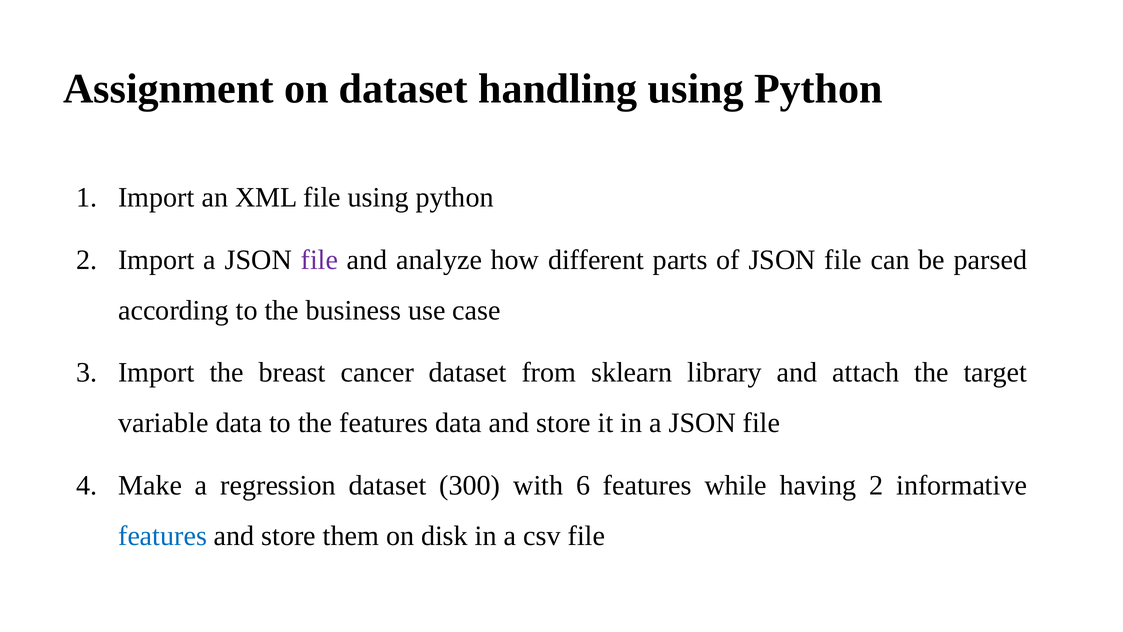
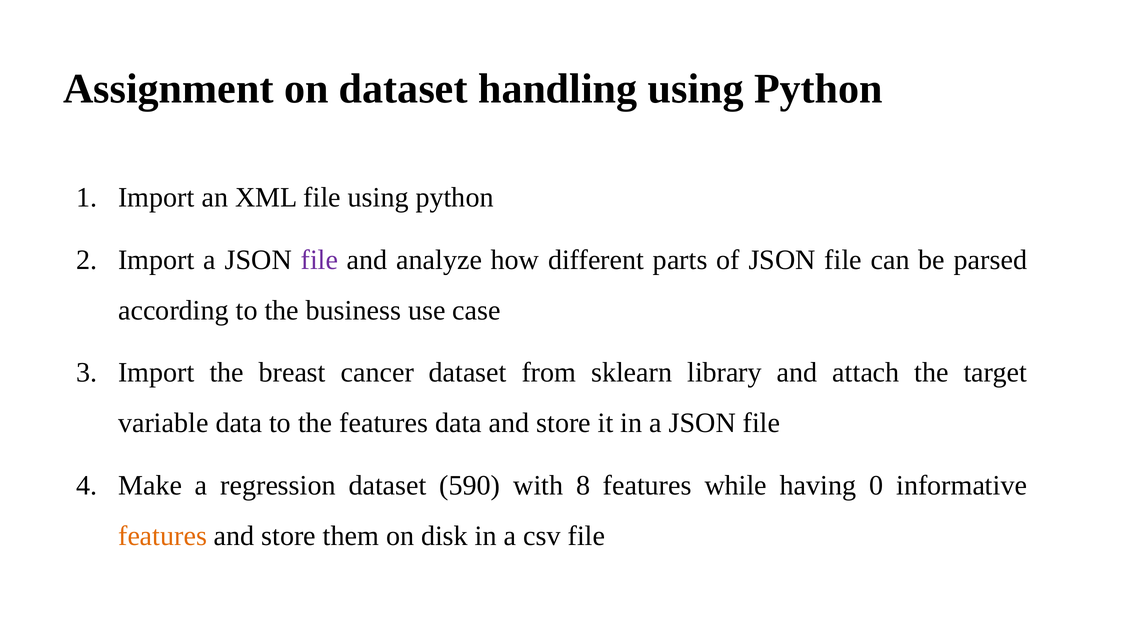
300: 300 -> 590 (470, 485)
6: 6 -> 8 (583, 485)
having 2: 2 -> 0 (876, 485)
features colour: blue -> orange (163, 536)
